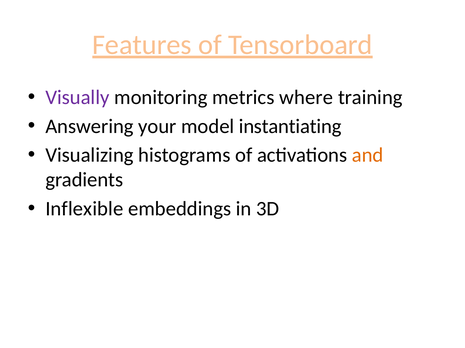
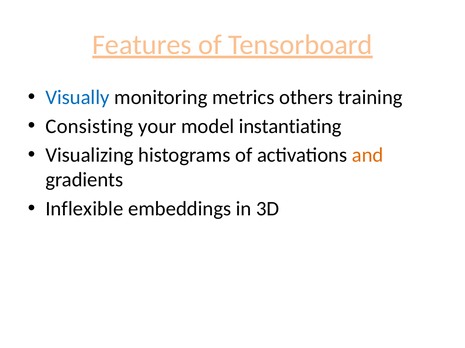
Visually colour: purple -> blue (77, 98)
where: where -> others (306, 98)
Answering: Answering -> Consisting (89, 126)
